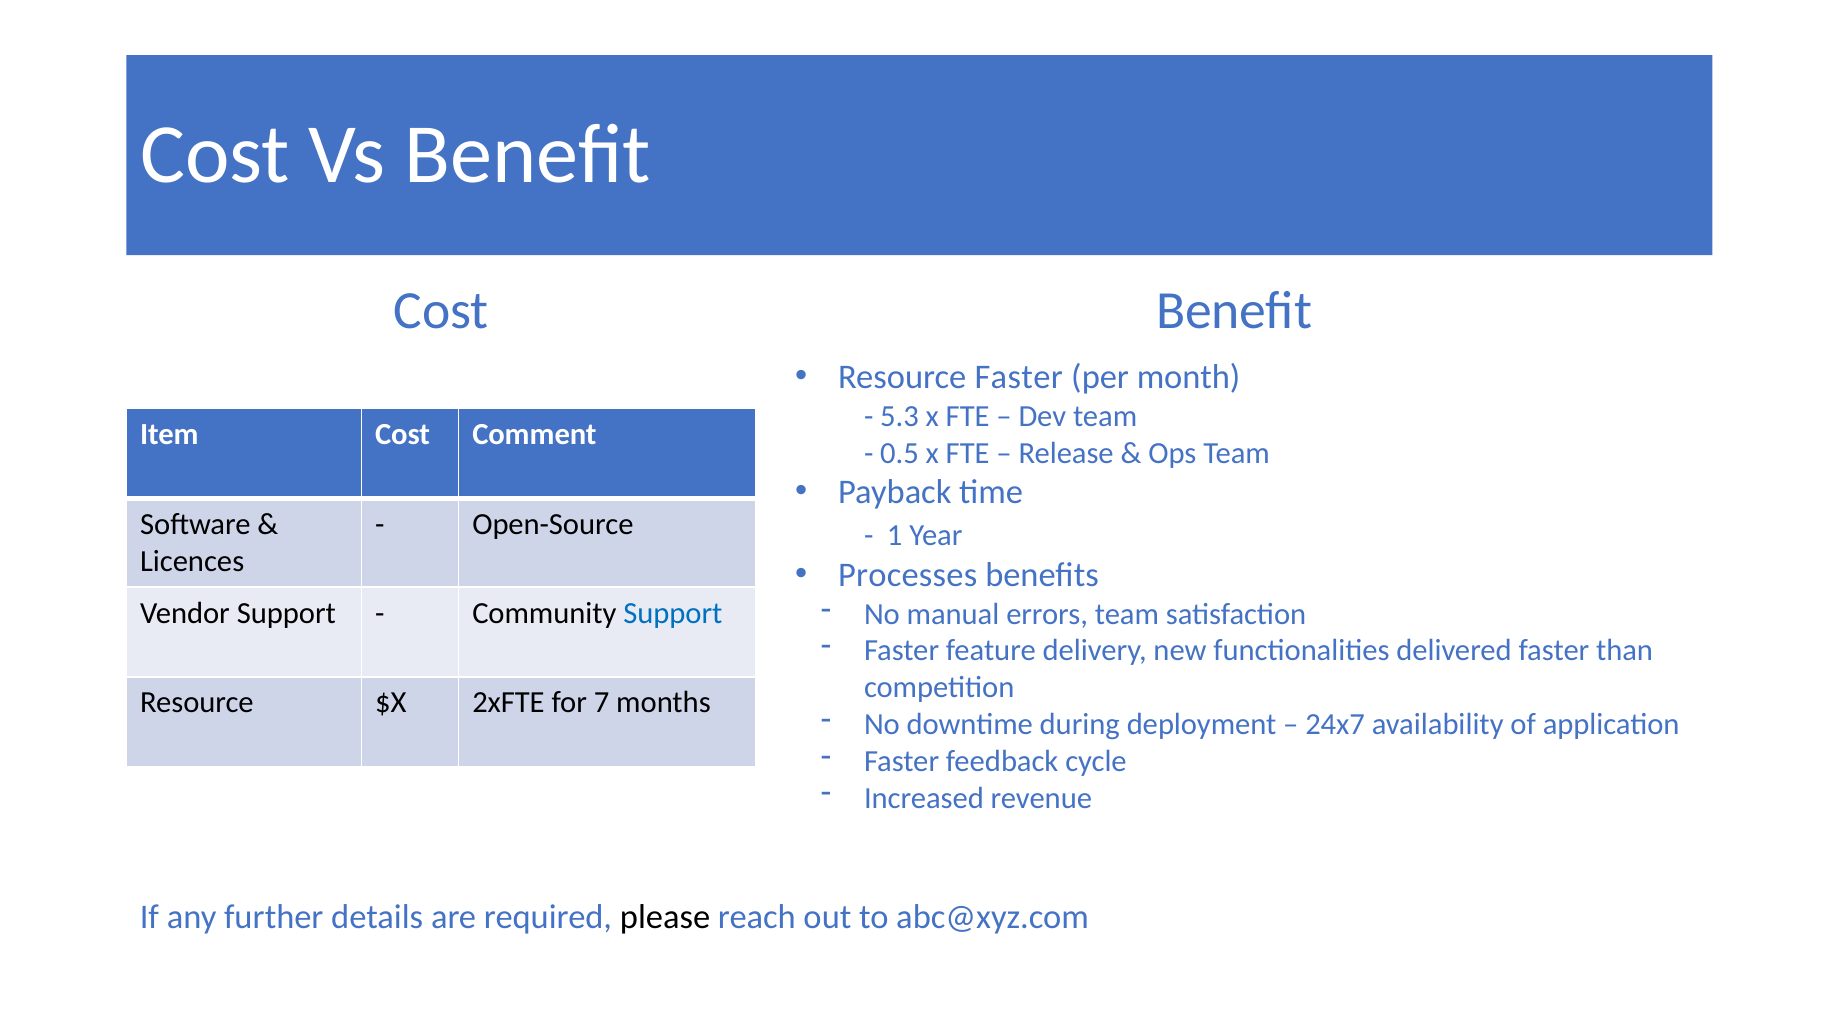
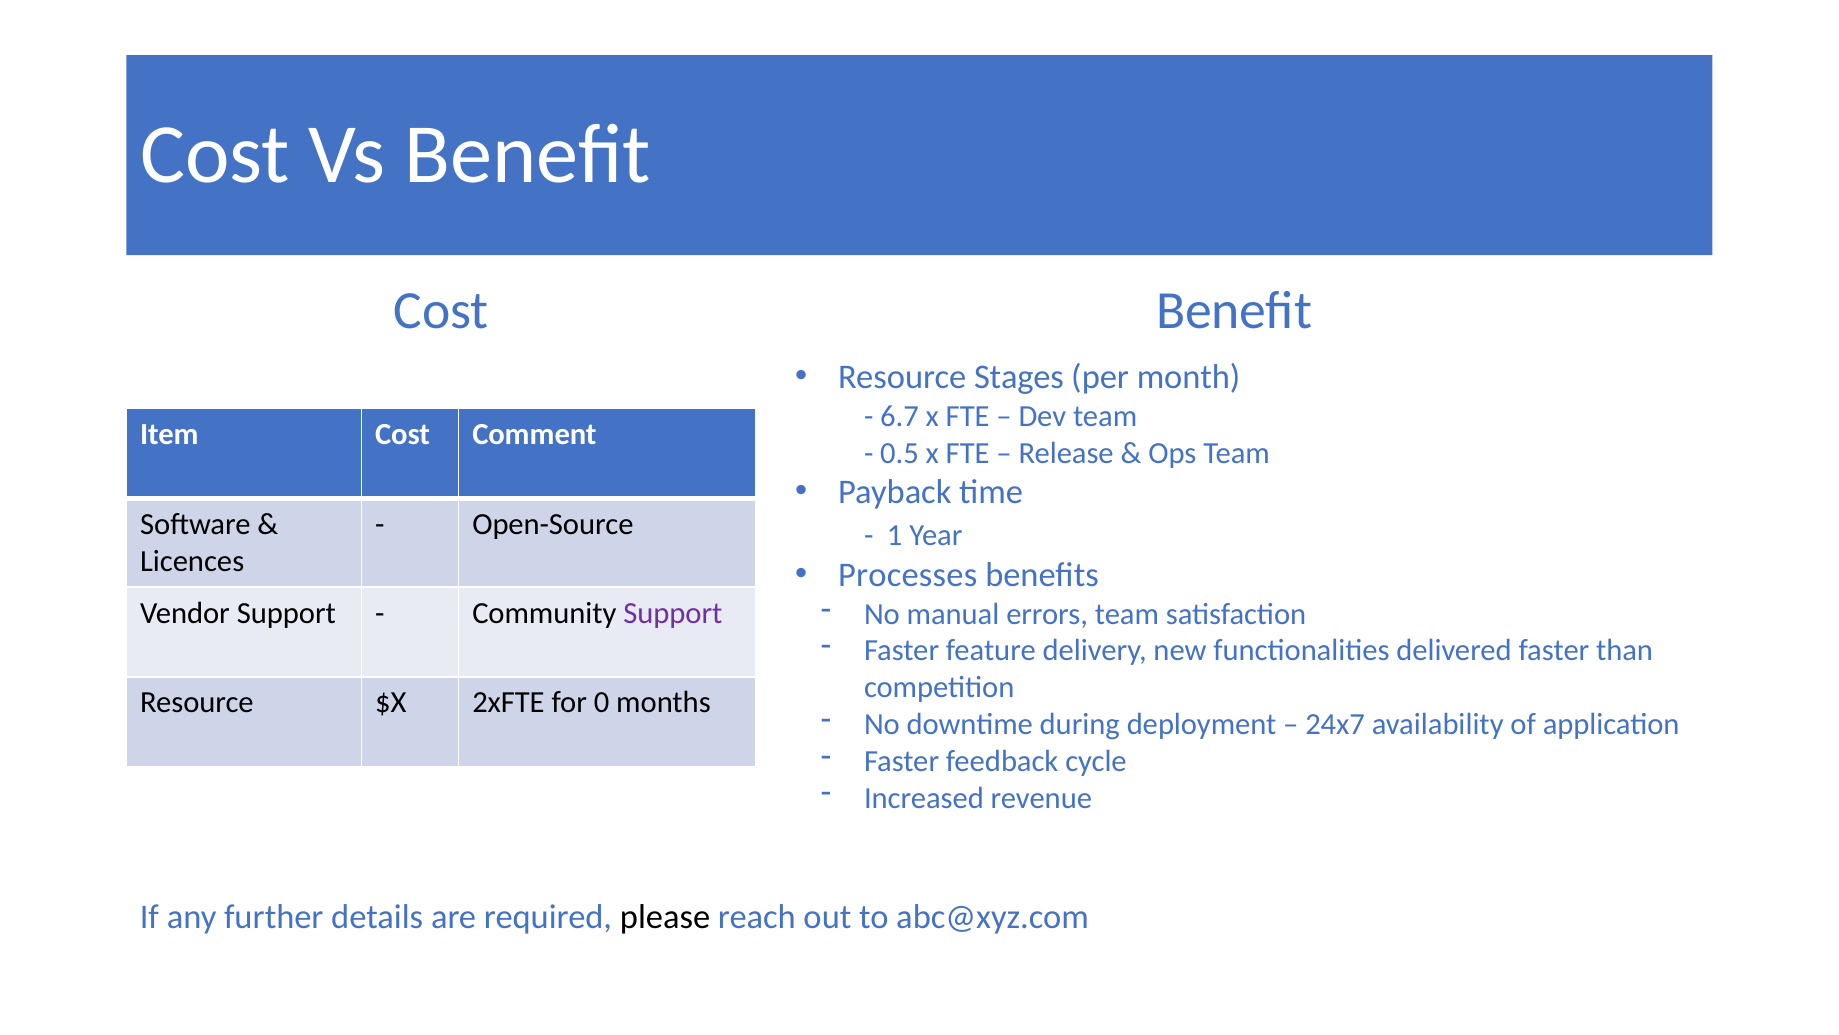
Resource Faster: Faster -> Stages (1019, 377)
5.3: 5.3 -> 6.7 (899, 416)
Support colour: blue -> purple (673, 613)
7: 7 -> 0 (602, 702)
